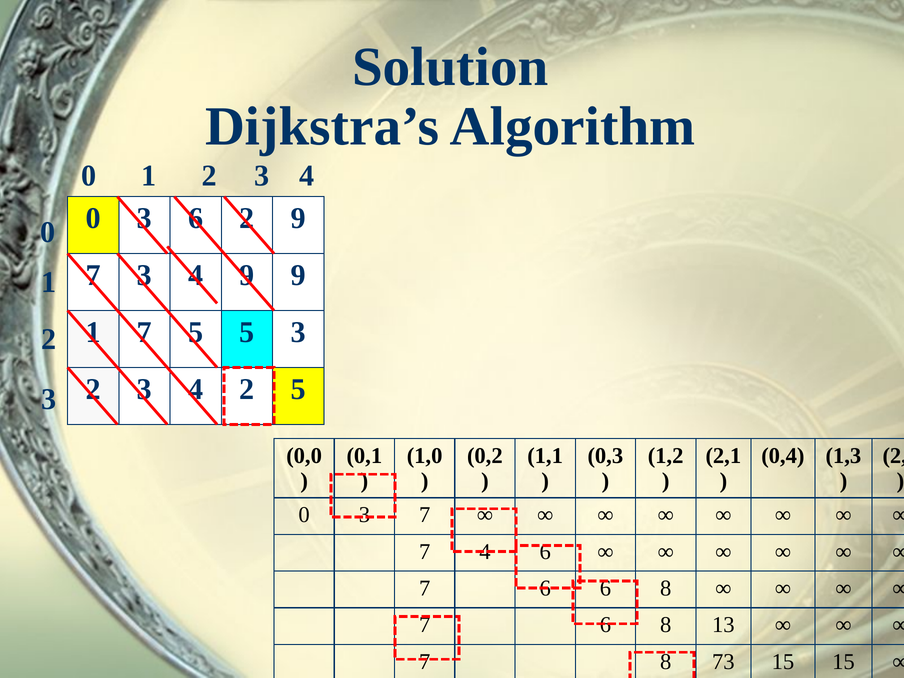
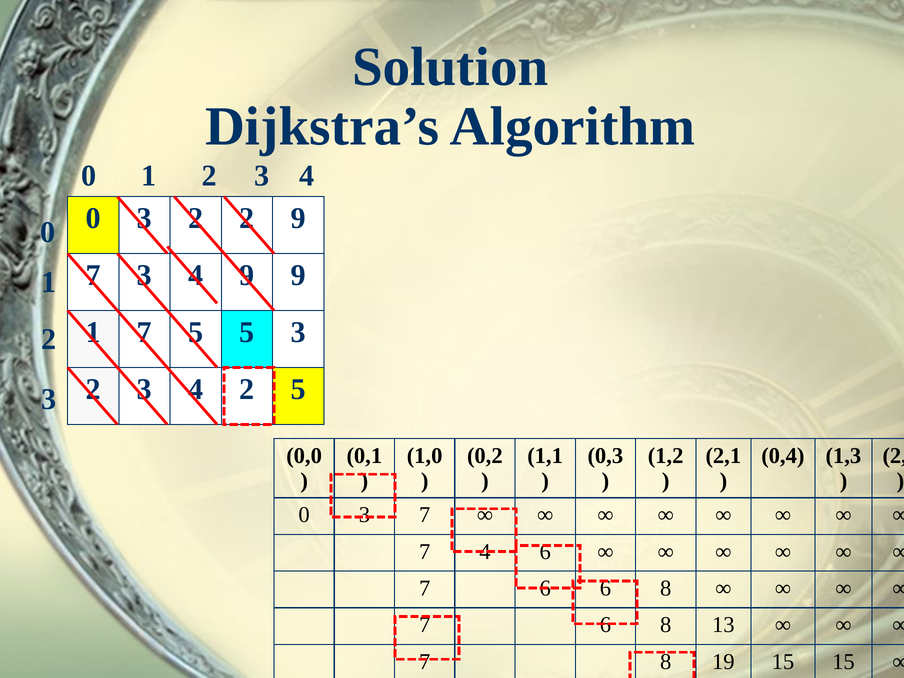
0 3 6: 6 -> 2 (196, 218)
8 73: 73 -> 19 (723, 662)
